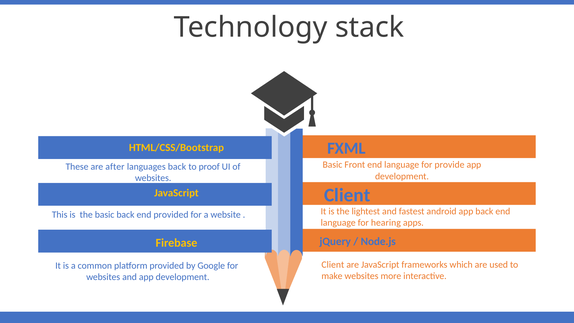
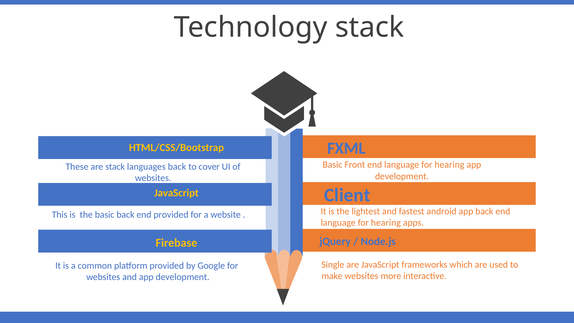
provide: provide -> hearing (449, 165)
are after: after -> stack (115, 167)
proof: proof -> cover (209, 167)
Client: Client -> Single (333, 265)
